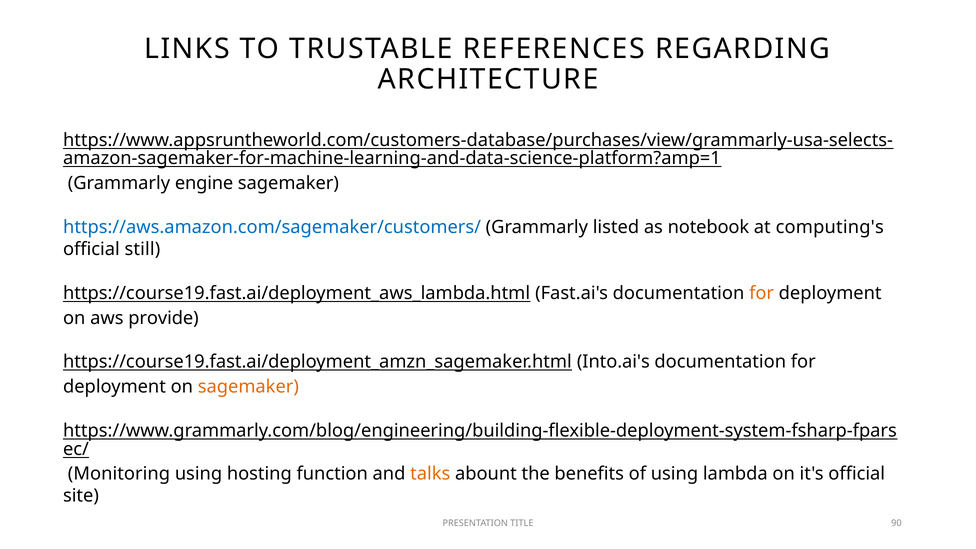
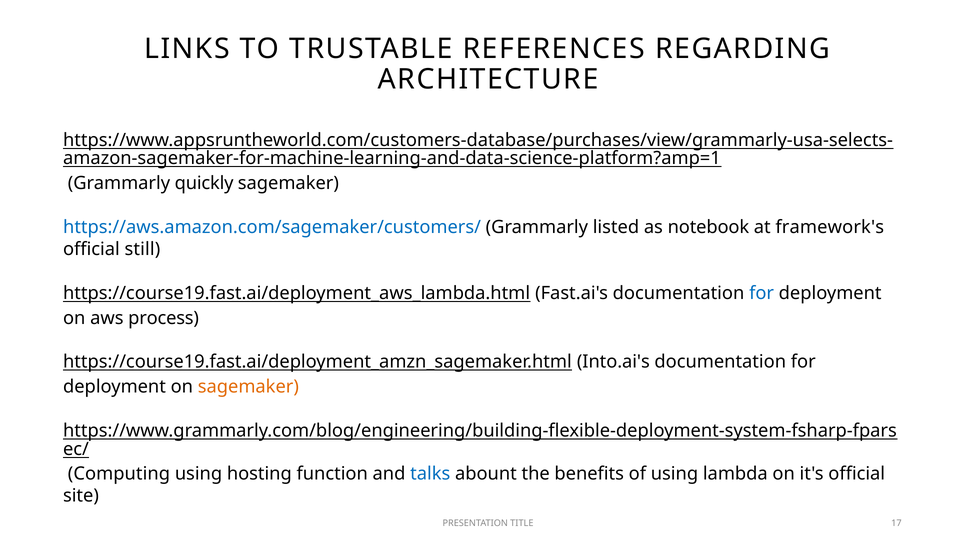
engine: engine -> quickly (204, 183)
computing's: computing's -> framework's (830, 227)
for colour: orange -> blue (762, 293)
provide: provide -> process (164, 318)
Monitoring: Monitoring -> Computing (119, 474)
talks colour: orange -> blue (430, 474)
90: 90 -> 17 (896, 523)
